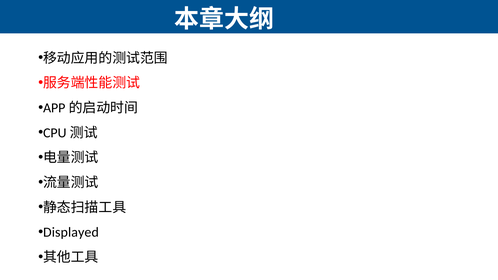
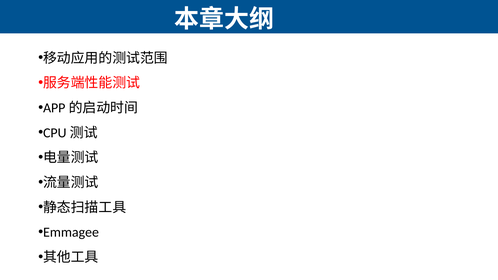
Displayed: Displayed -> Emmagee (71, 232)
